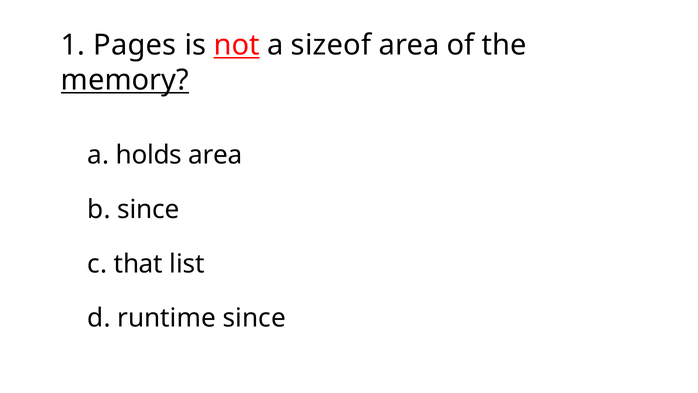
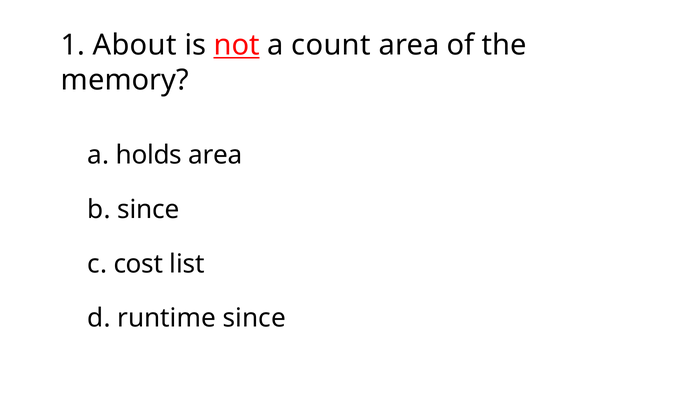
Pages: Pages -> About (135, 45)
sizeof: sizeof -> count (331, 45)
memory underline: present -> none (125, 80)
that: that -> cost (138, 264)
